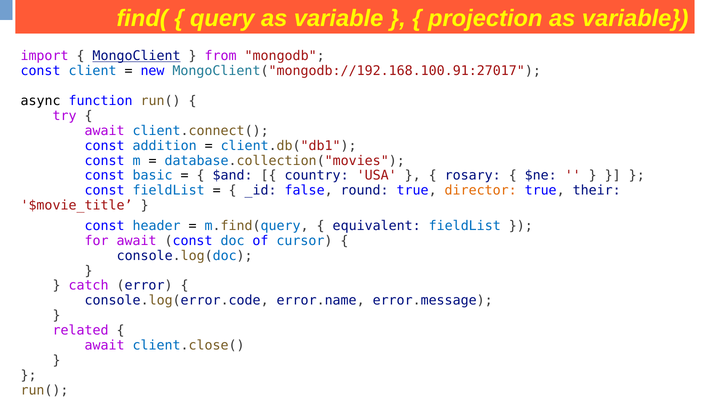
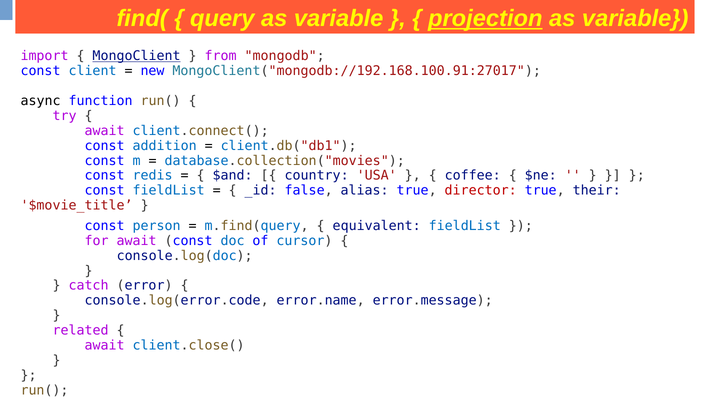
projection underline: none -> present (485, 18)
basic: basic -> redis (153, 176)
rosary: rosary -> coffee (473, 176)
round: round -> alias (365, 191)
director colour: orange -> red (481, 191)
header: header -> person (157, 226)
